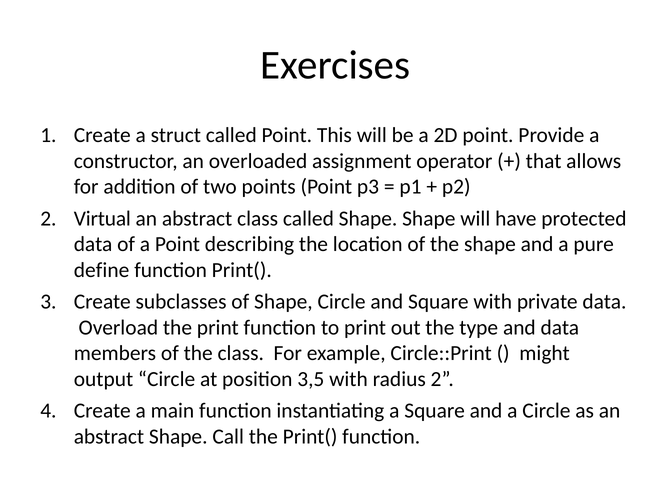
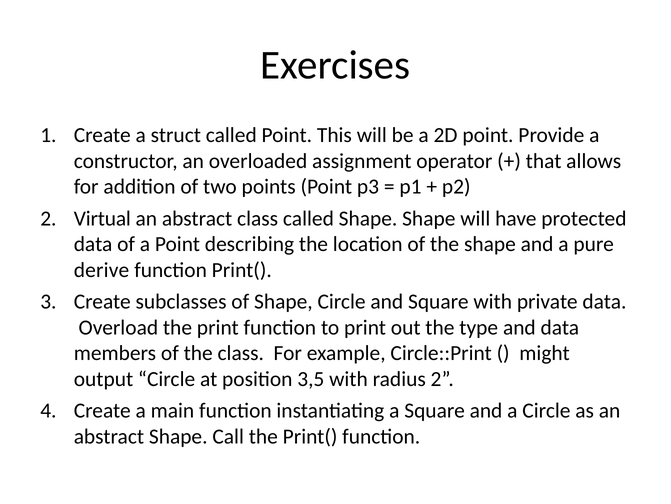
define: define -> derive (102, 270)
